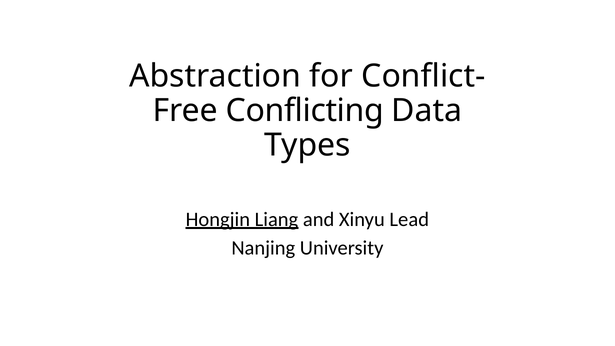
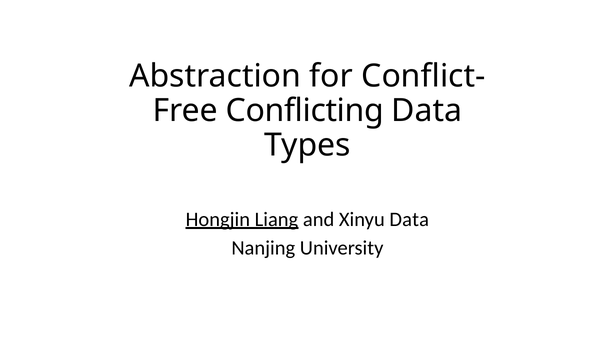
Xinyu Lead: Lead -> Data (409, 219)
